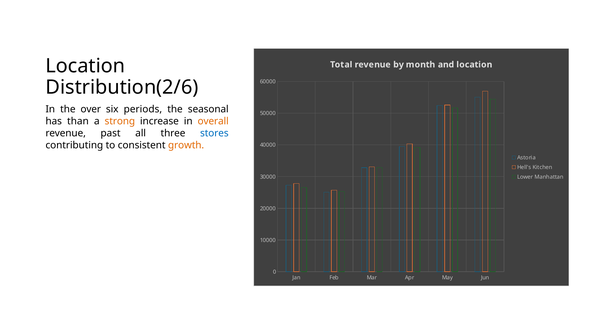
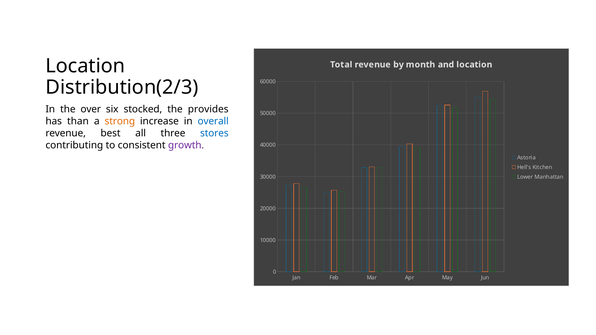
Distribution(2/6: Distribution(2/6 -> Distribution(2/3 (122, 87)
periods: periods -> stocked (143, 109)
seasonal: seasonal -> provides (208, 109)
overall colour: orange -> blue (213, 121)
past: past -> best (111, 133)
growth colour: orange -> purple (186, 145)
